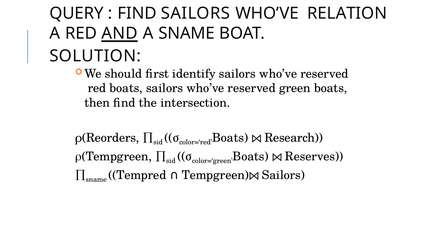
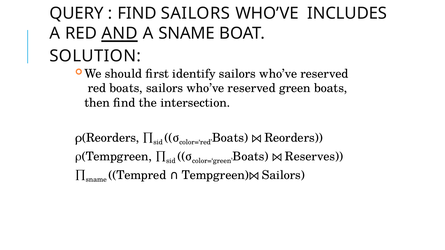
RELATION: RELATION -> INCLUDES (347, 13)
Research: Research -> Reorders (294, 138)
